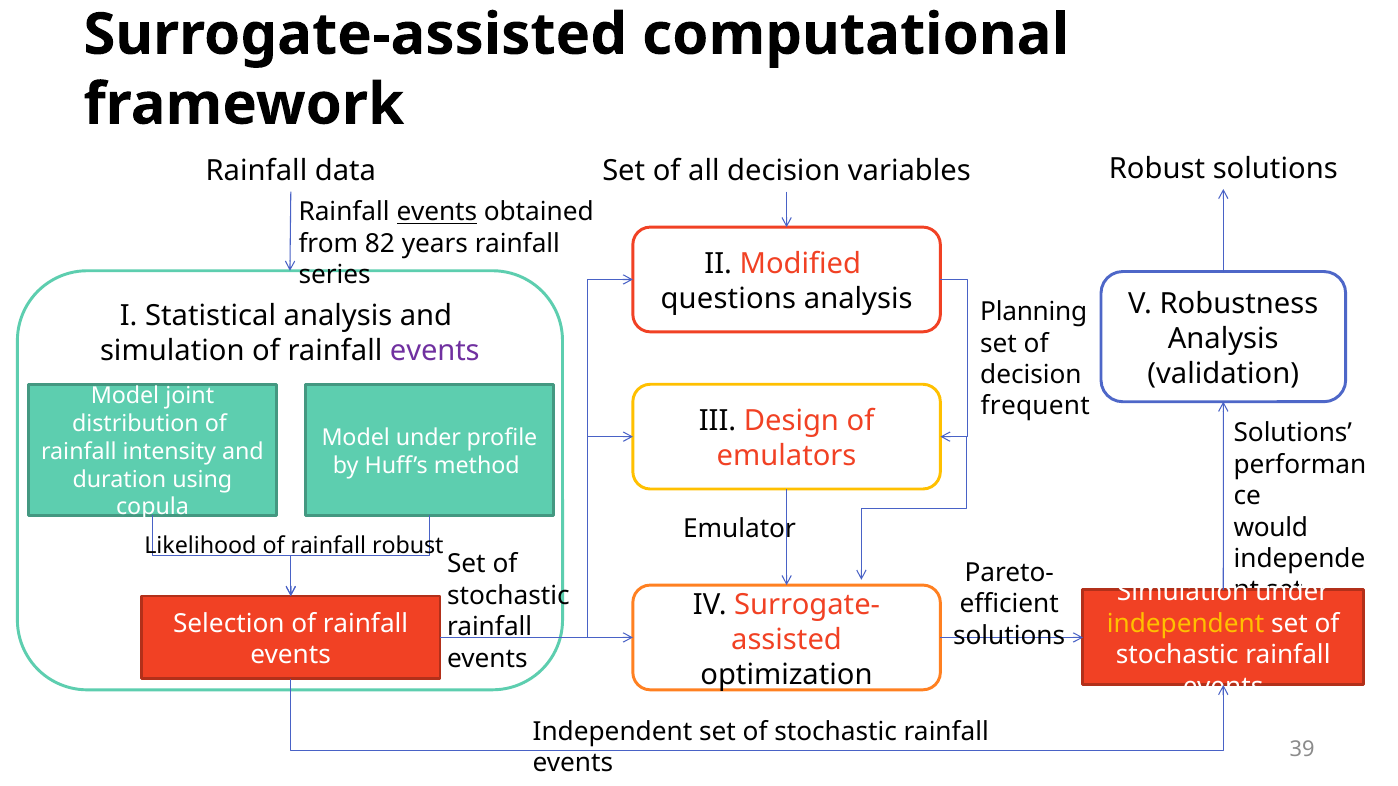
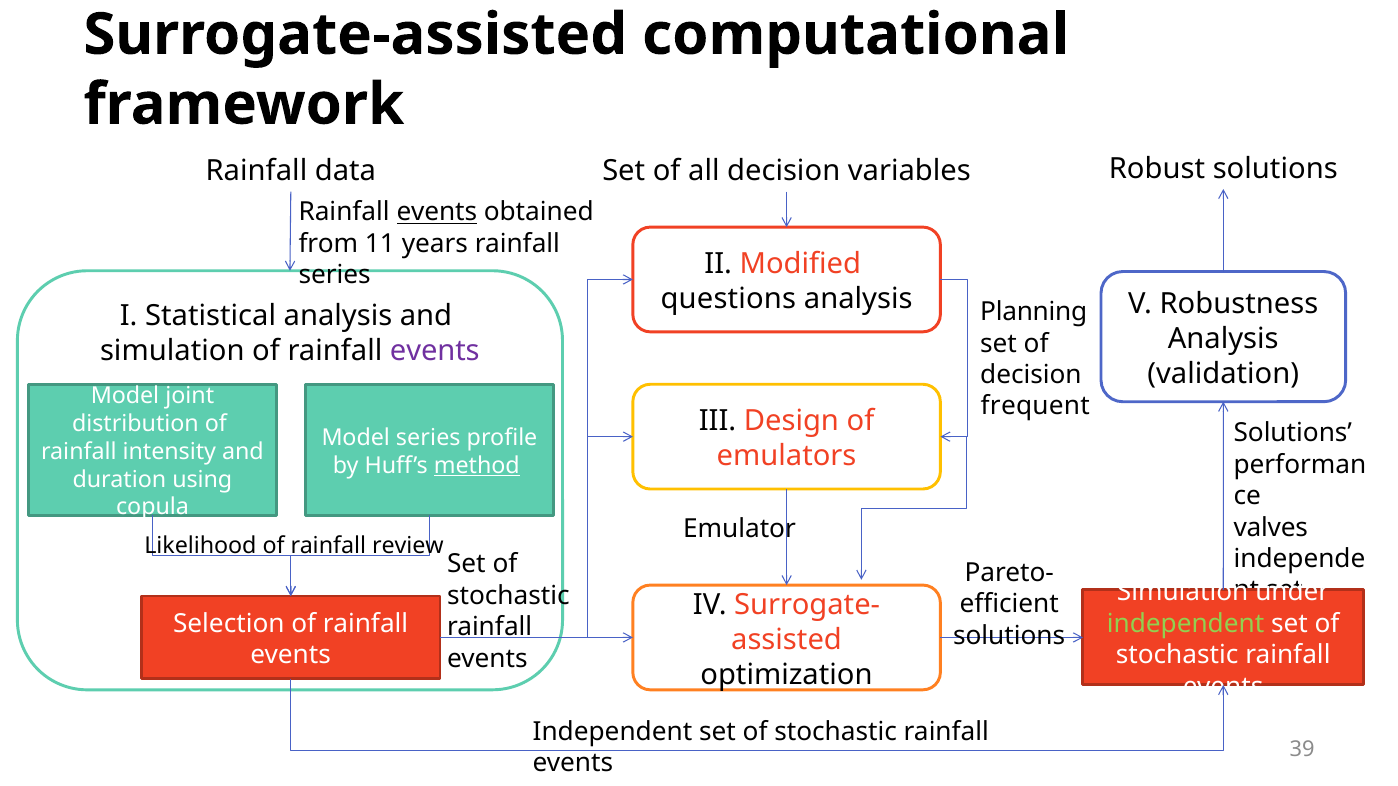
82: 82 -> 11 (380, 244)
Model under: under -> series (428, 438)
method underline: none -> present (477, 466)
would: would -> valves (1271, 528)
rainfall robust: robust -> review (408, 547)
independent colour: yellow -> light green (1186, 624)
